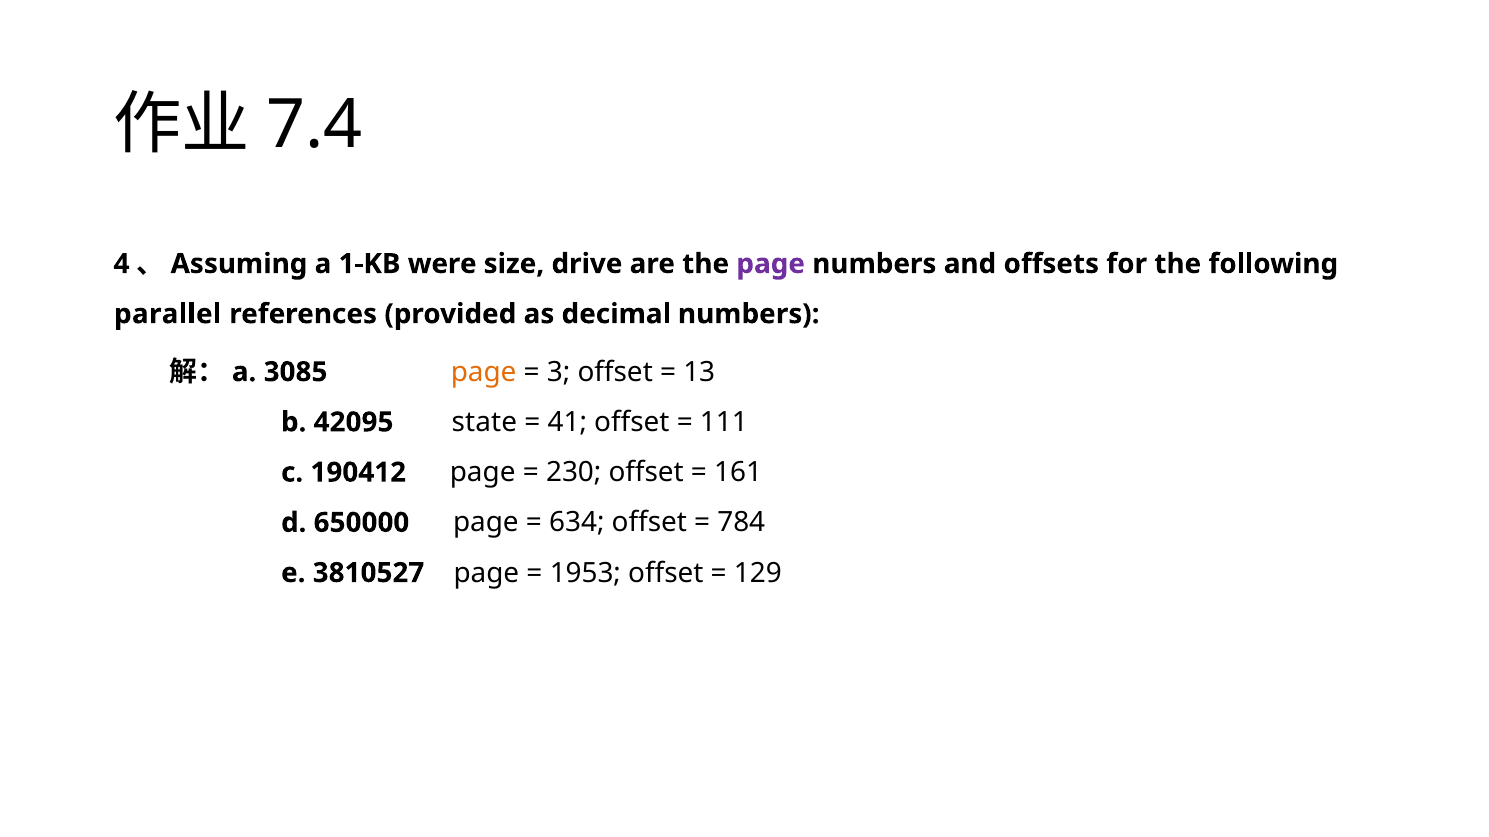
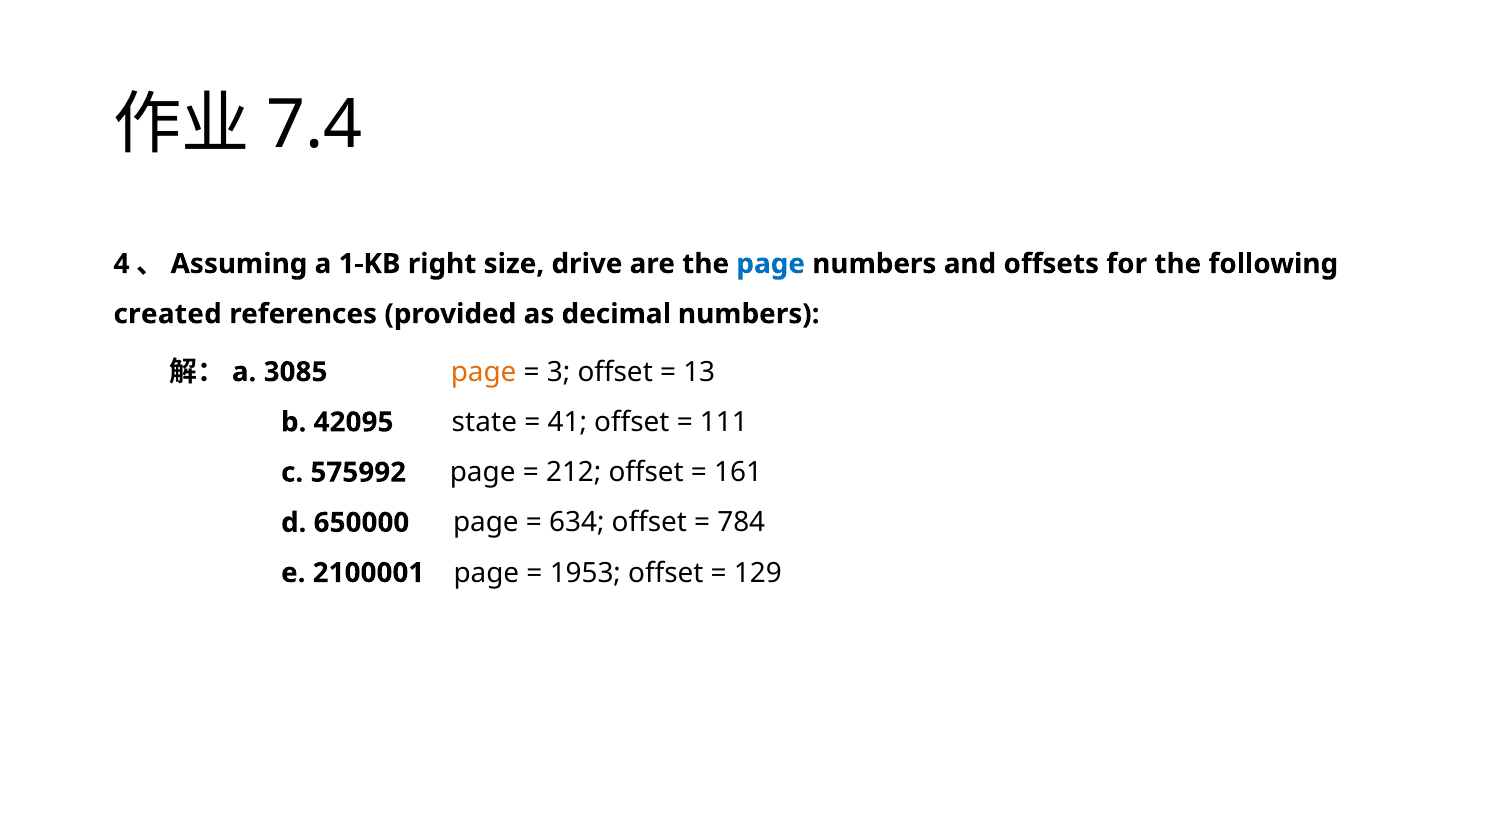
were: were -> right (442, 264)
page colour: purple -> blue (771, 264)
parallel: parallel -> created (168, 314)
190412: 190412 -> 575992 (358, 473)
230: 230 -> 212 (574, 473)
3810527: 3810527 -> 2100001 (369, 573)
